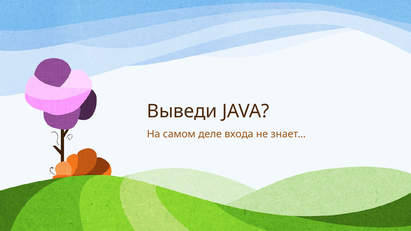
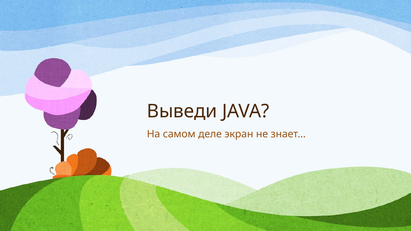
входа: входа -> экран (239, 134)
